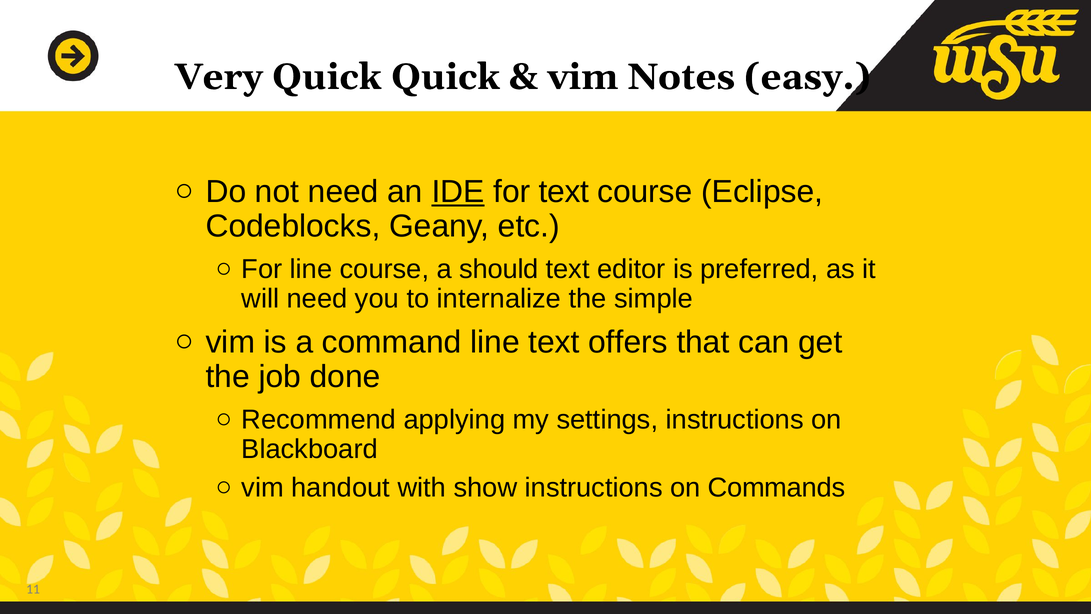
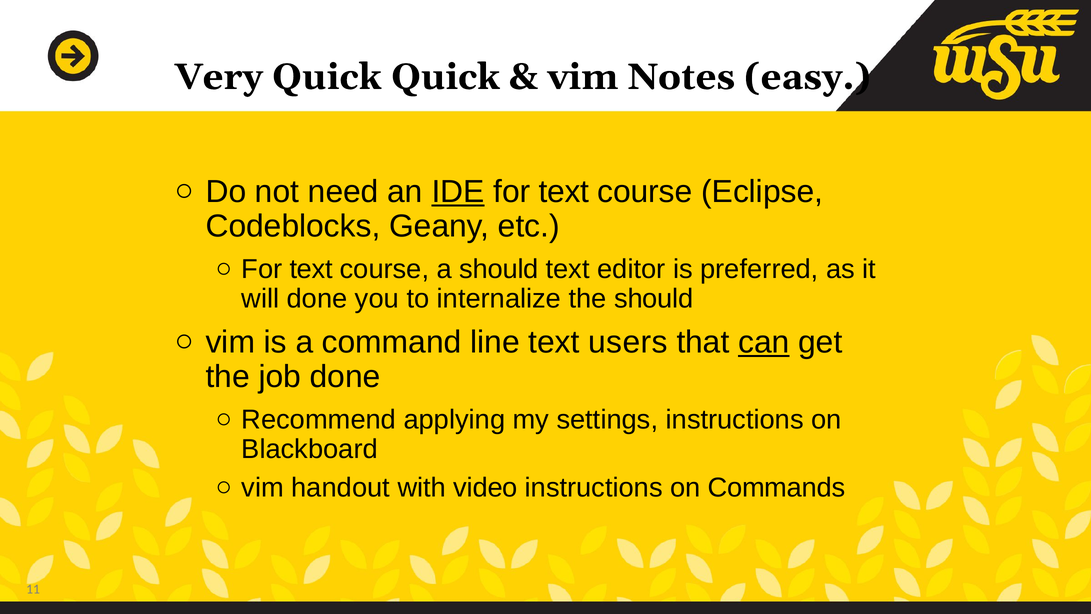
line: line -> text (311, 269)
will need: need -> done (317, 299)
the simple: simple -> should (654, 299)
offers: offers -> users (628, 342)
can underline: none -> present (764, 342)
show: show -> video (486, 488)
